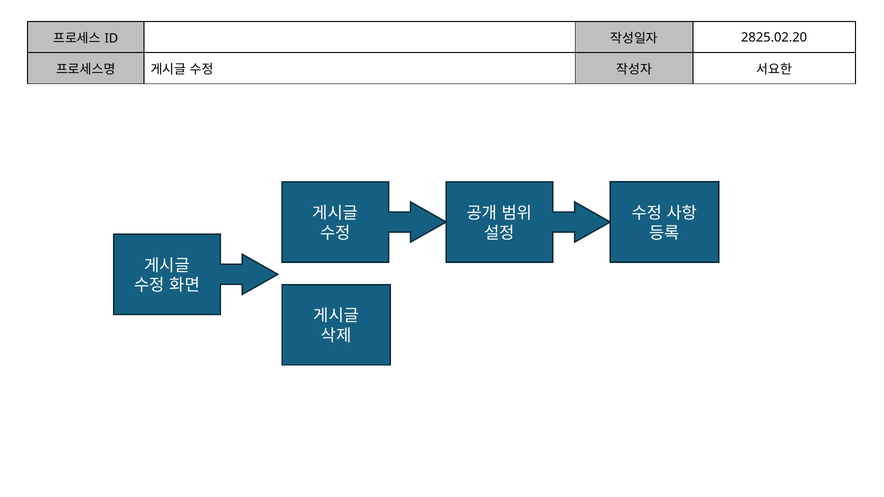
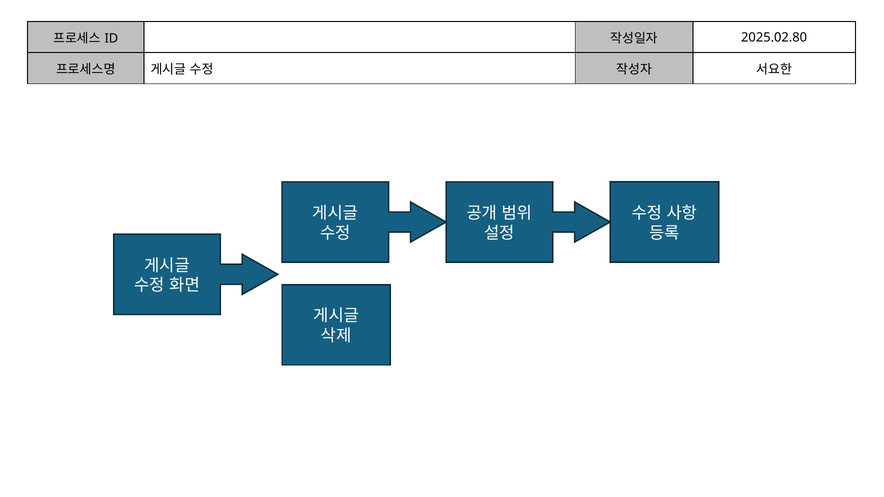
2825.02.20: 2825.02.20 -> 2025.02.80 (774, 38)
